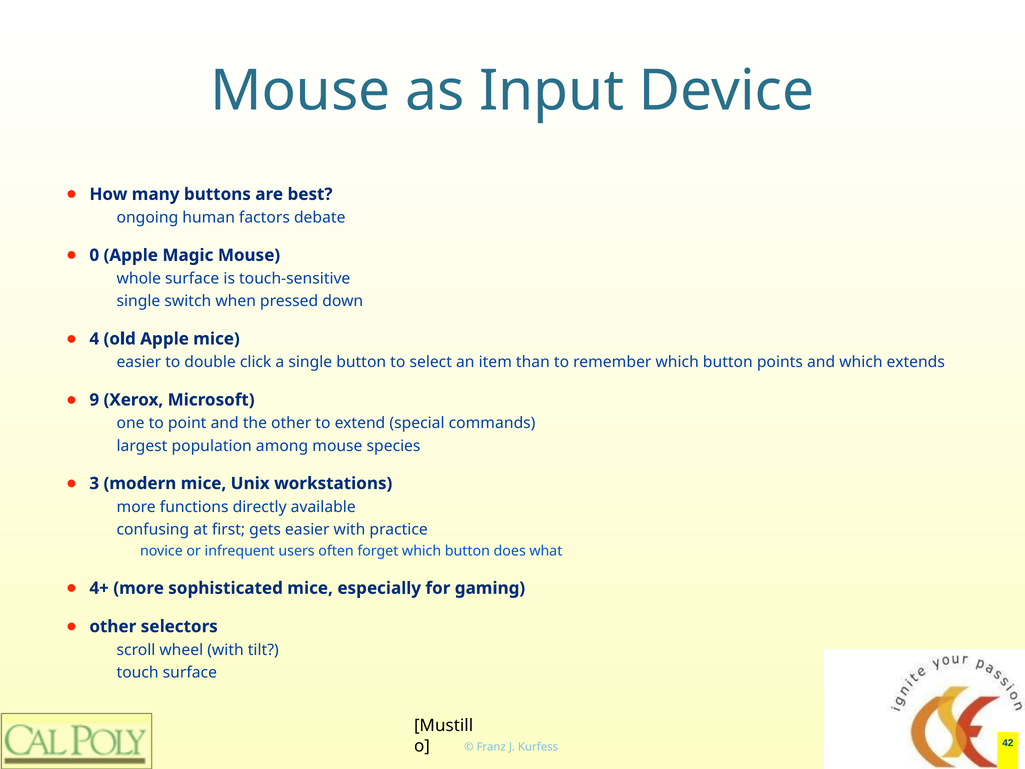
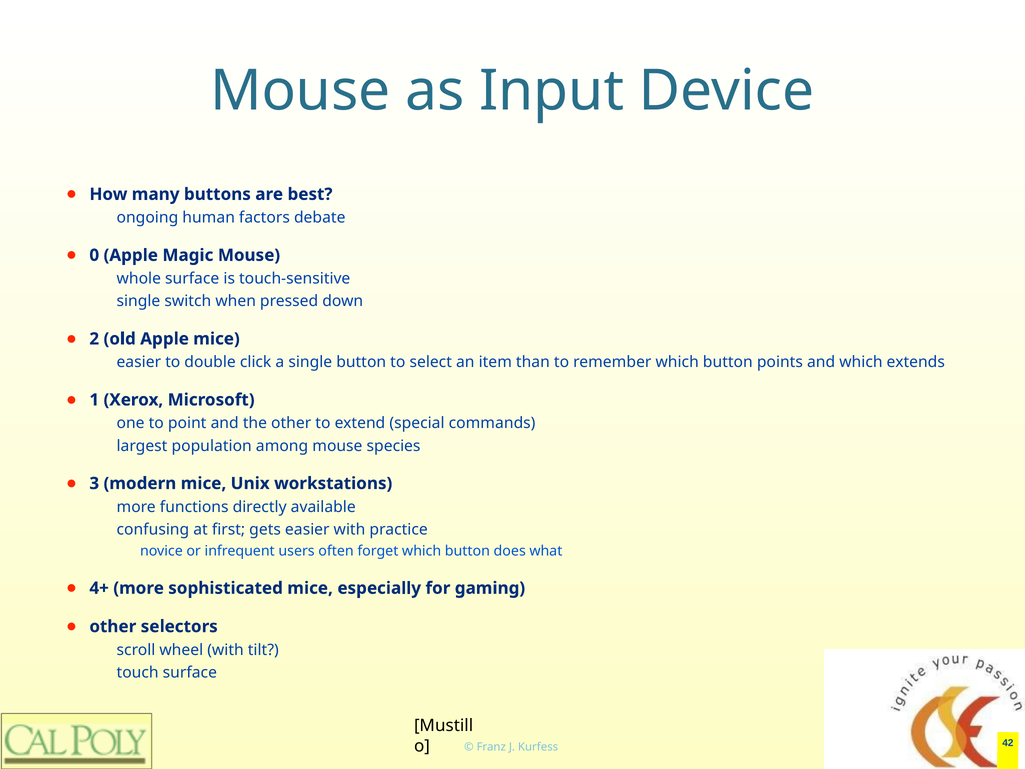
4: 4 -> 2 (94, 339)
9: 9 -> 1 (94, 400)
